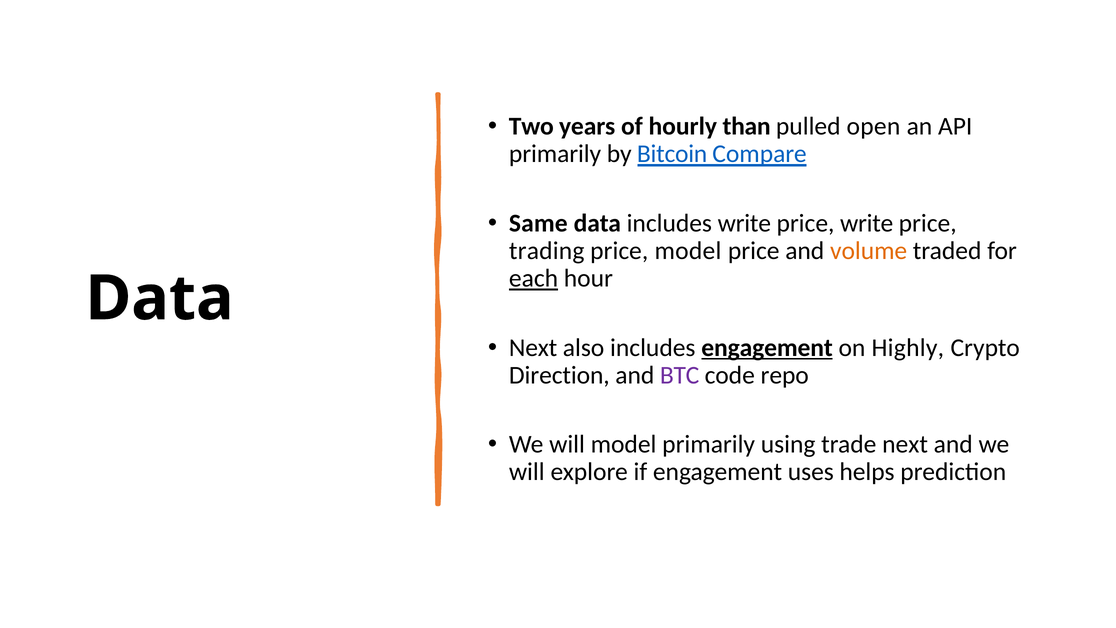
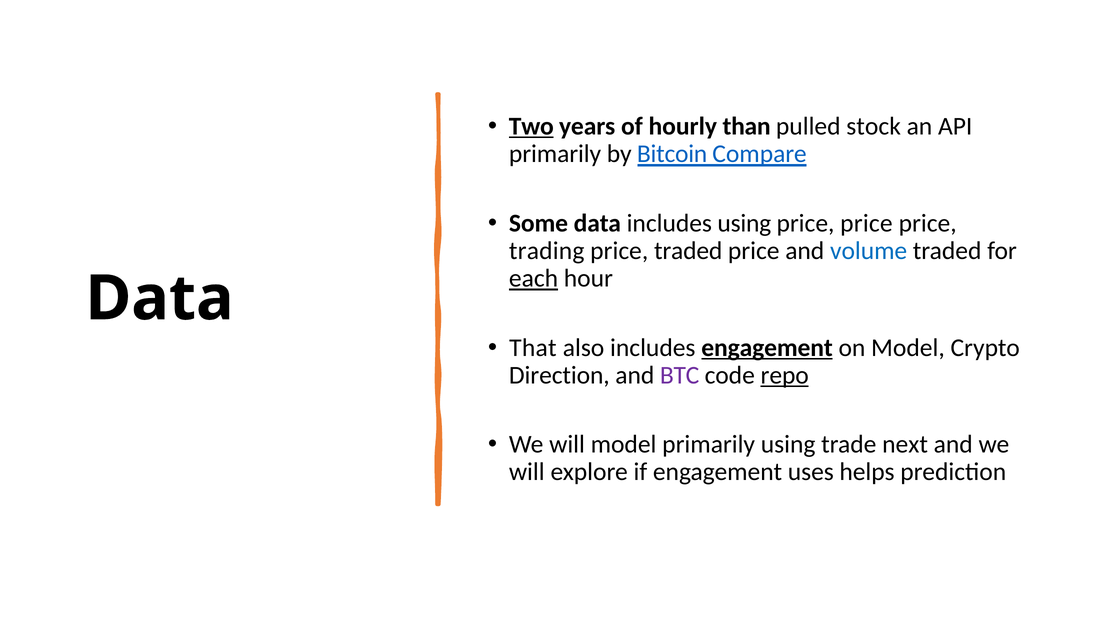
Two underline: none -> present (531, 126)
open: open -> stock (874, 126)
Same: Same -> Some (538, 223)
includes write: write -> using (744, 223)
write: write -> price (866, 223)
price model: model -> traded (688, 251)
volume colour: orange -> blue (869, 251)
Next: Next -> That (533, 348)
on Highly: Highly -> Model (908, 348)
repo underline: none -> present (785, 375)
